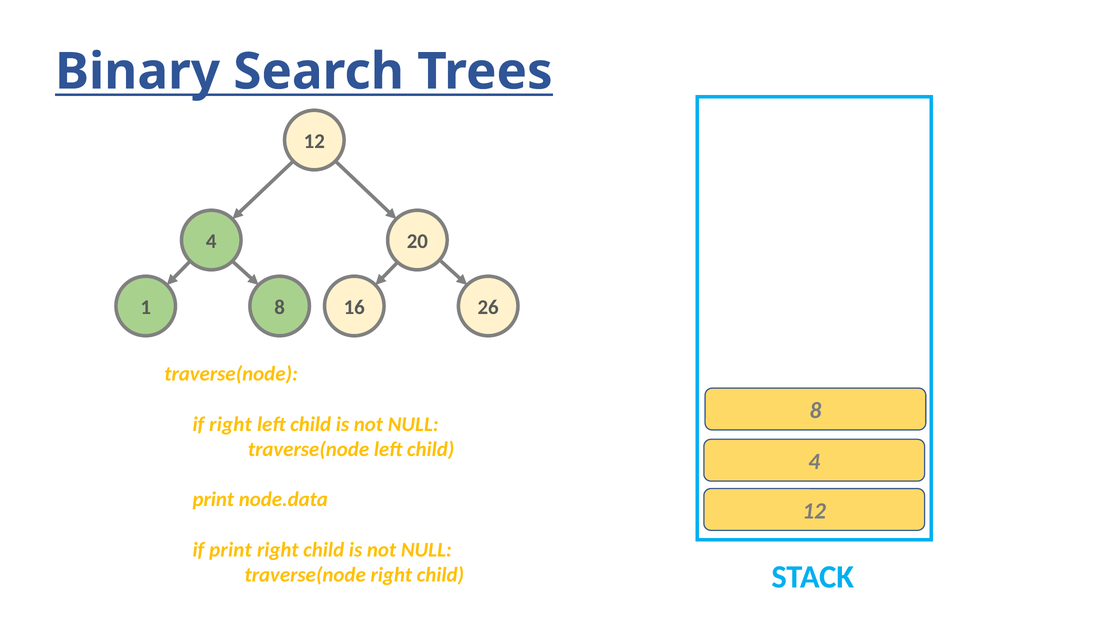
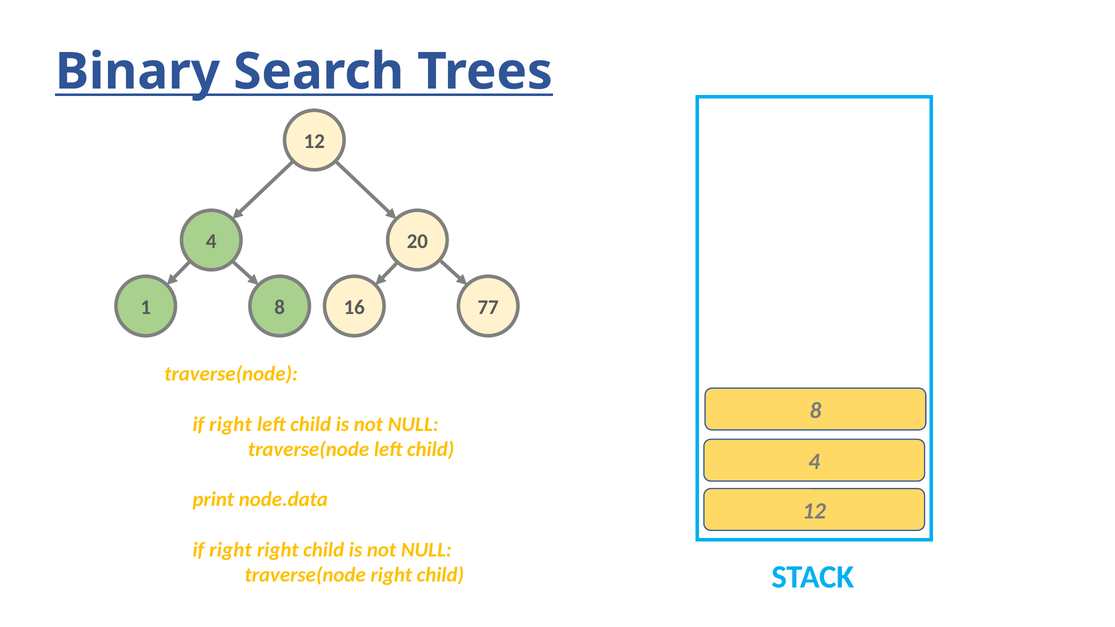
26: 26 -> 77 (488, 308)
print: print -> right (231, 550)
